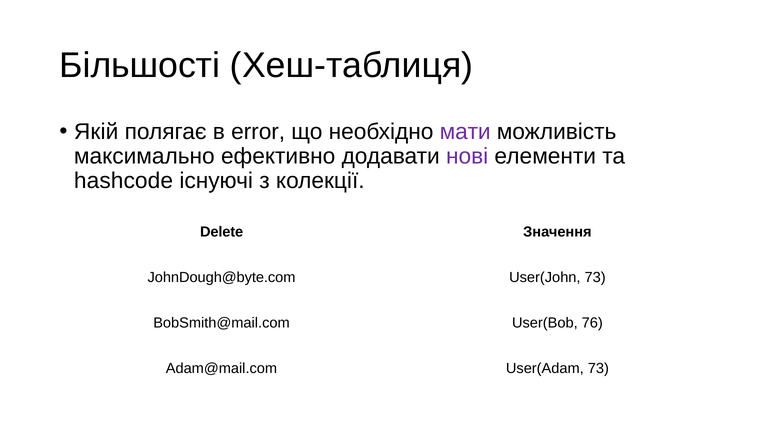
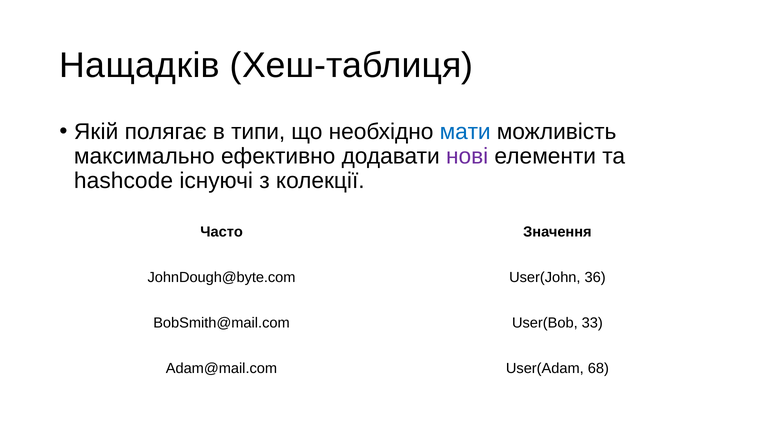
Більшості: Більшості -> Нащадків (140, 65)
error: error -> типи (258, 132)
мати colour: purple -> blue (465, 132)
Delete: Delete -> Часто (222, 232)
User(John 73: 73 -> 36 (595, 278)
76: 76 -> 33 (592, 323)
User(Adam 73: 73 -> 68 (598, 369)
